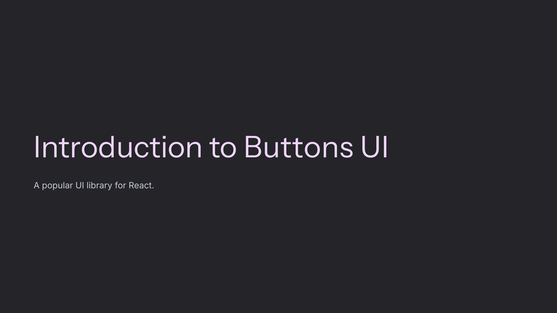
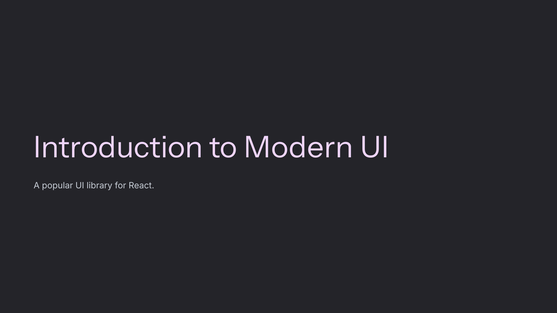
Buttons: Buttons -> Modern (299, 148)
